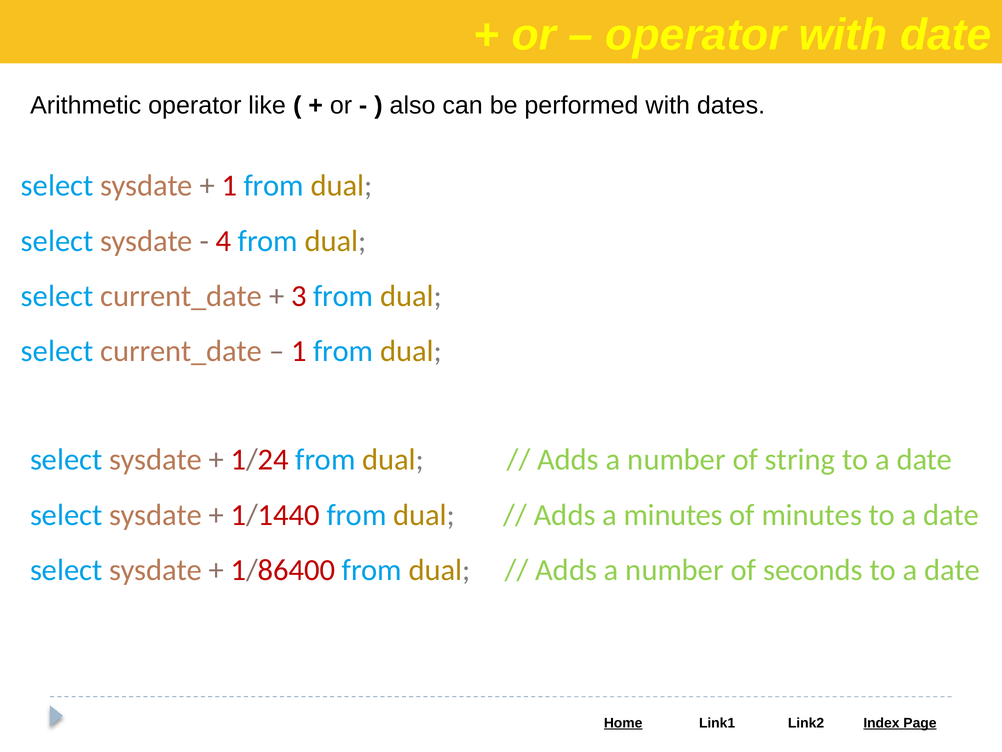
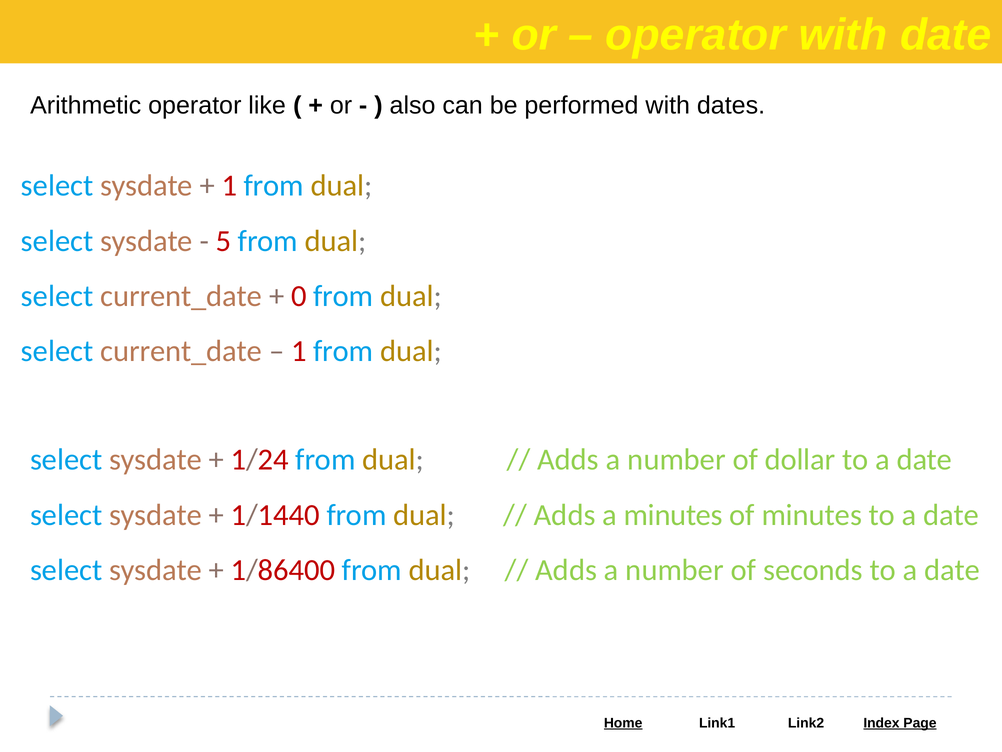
4: 4 -> 5 (223, 241)
3: 3 -> 0 (299, 296)
string: string -> dollar (800, 460)
